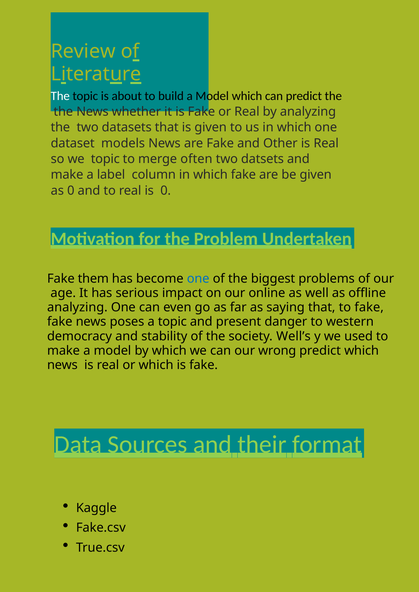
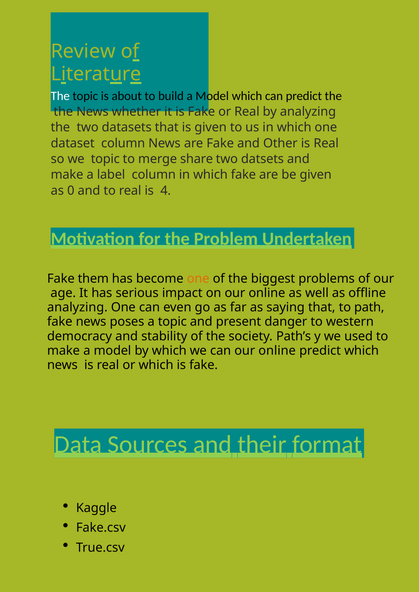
dataset models: models -> column (123, 143)
often: often -> share (197, 159)
is 0: 0 -> 4 (166, 191)
one colour: blue -> orange (198, 279)
to fake: fake -> path (369, 308)
Well’s: Well’s -> Path’s (294, 337)
can our wrong: wrong -> online (277, 351)
